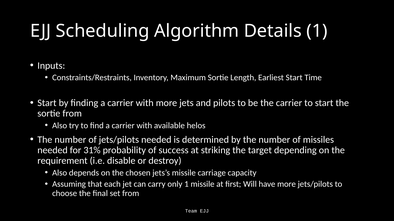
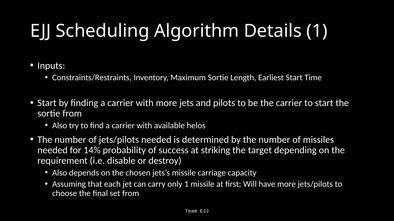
31%: 31% -> 14% (92, 151)
